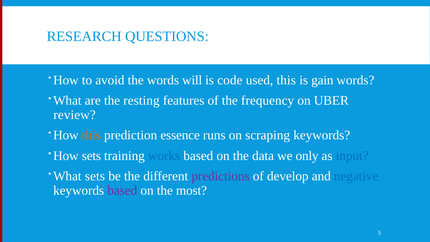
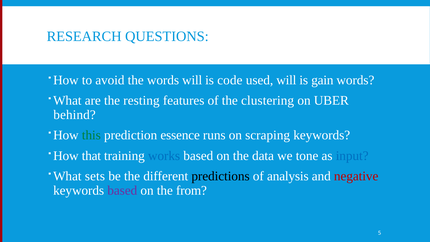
used this: this -> will (286, 80)
frequency: frequency -> clustering (268, 101)
review: review -> behind (75, 115)
this colour: orange -> green (91, 135)
sets: sets -> that (91, 156)
only: only -> tone (307, 156)
predictions colour: purple -> black (221, 176)
develop: develop -> analysis (288, 176)
negative colour: blue -> red (356, 176)
most: most -> from (191, 190)
